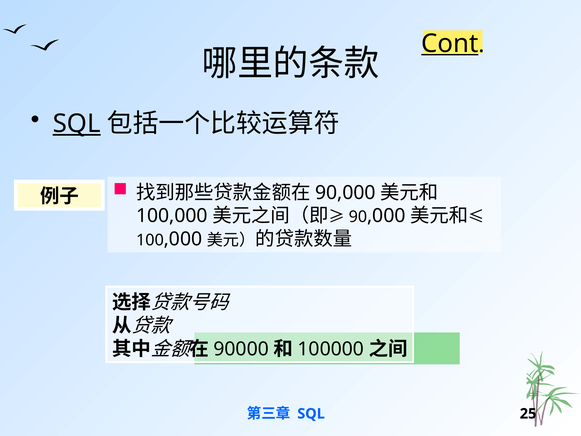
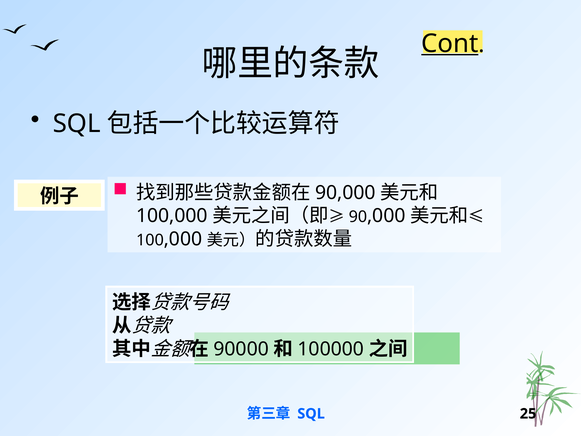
SQL underline: present -> none (77, 124)
